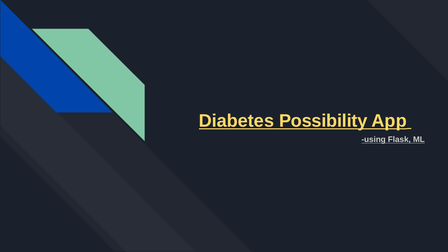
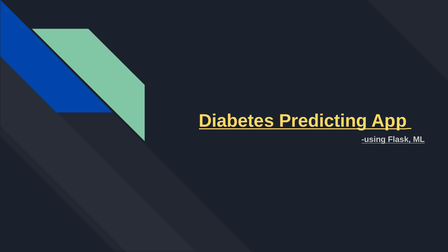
Possibility: Possibility -> Predicting (323, 121)
